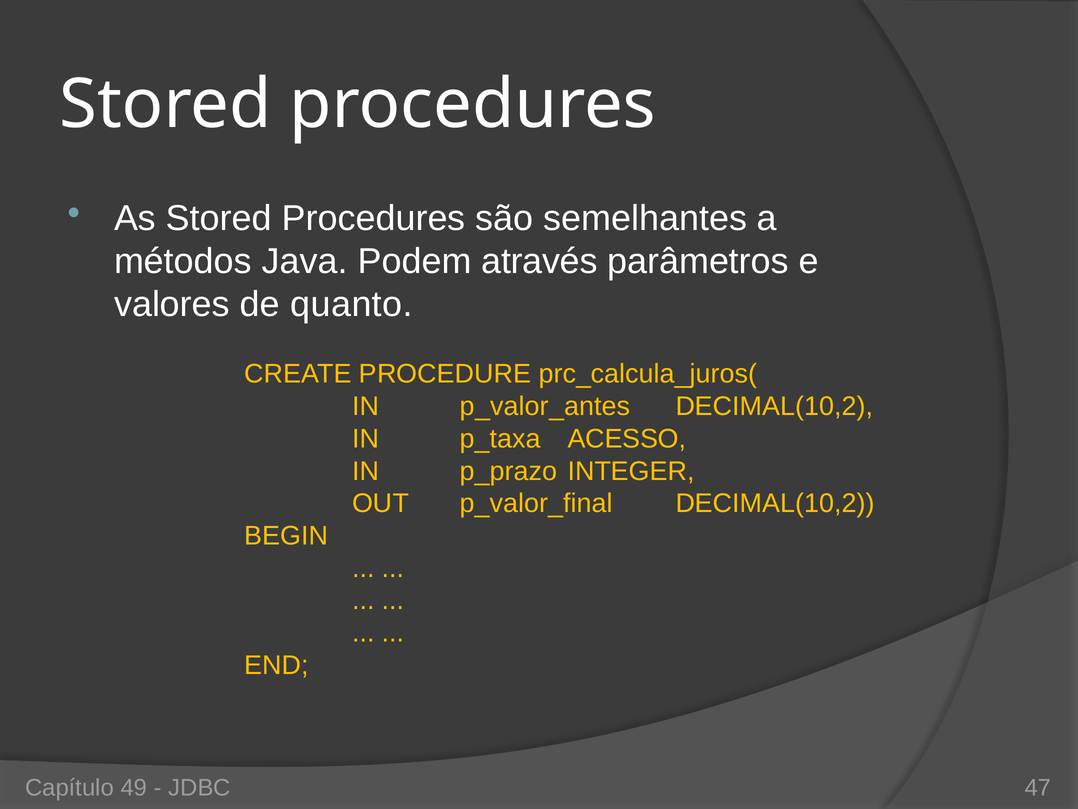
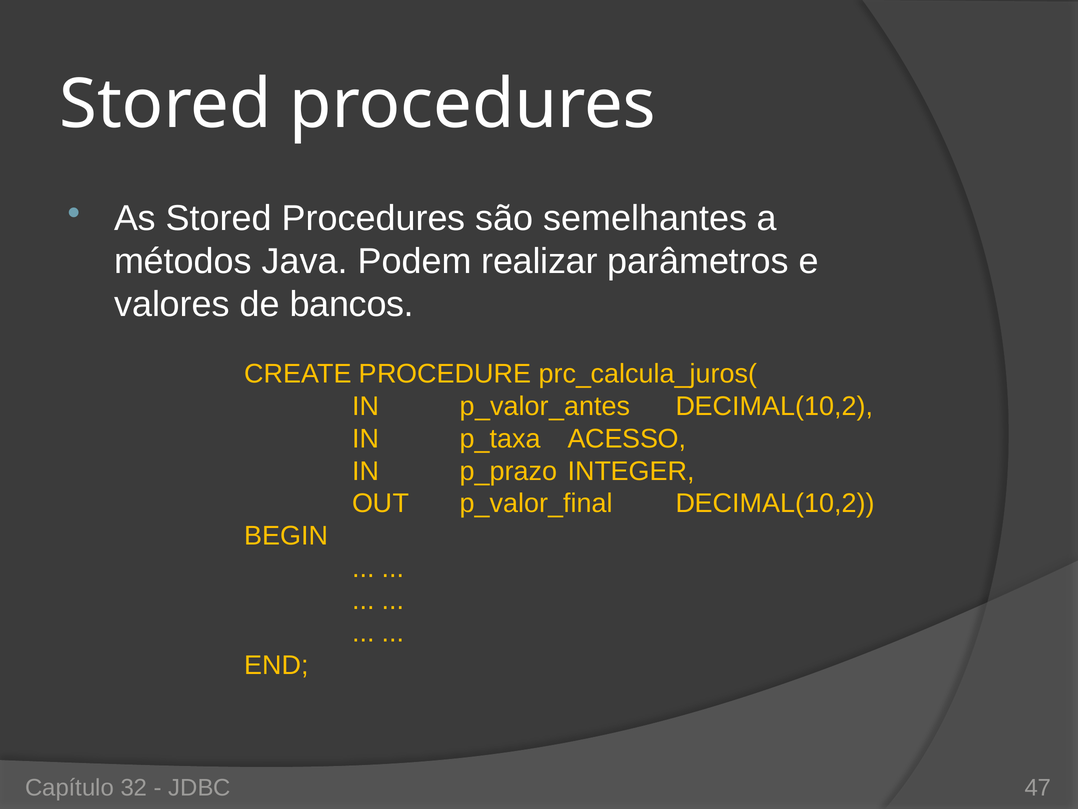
através: através -> realizar (539, 261)
quanto: quanto -> bancos (352, 304)
49: 49 -> 32 (134, 787)
